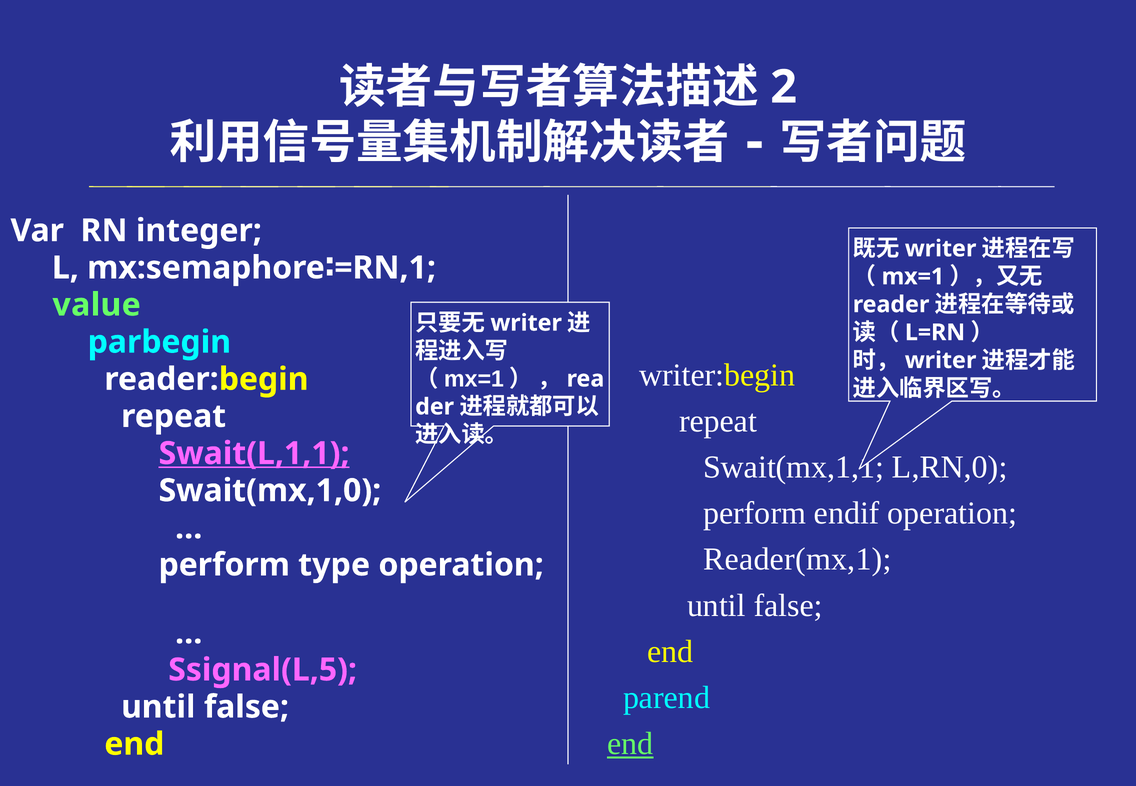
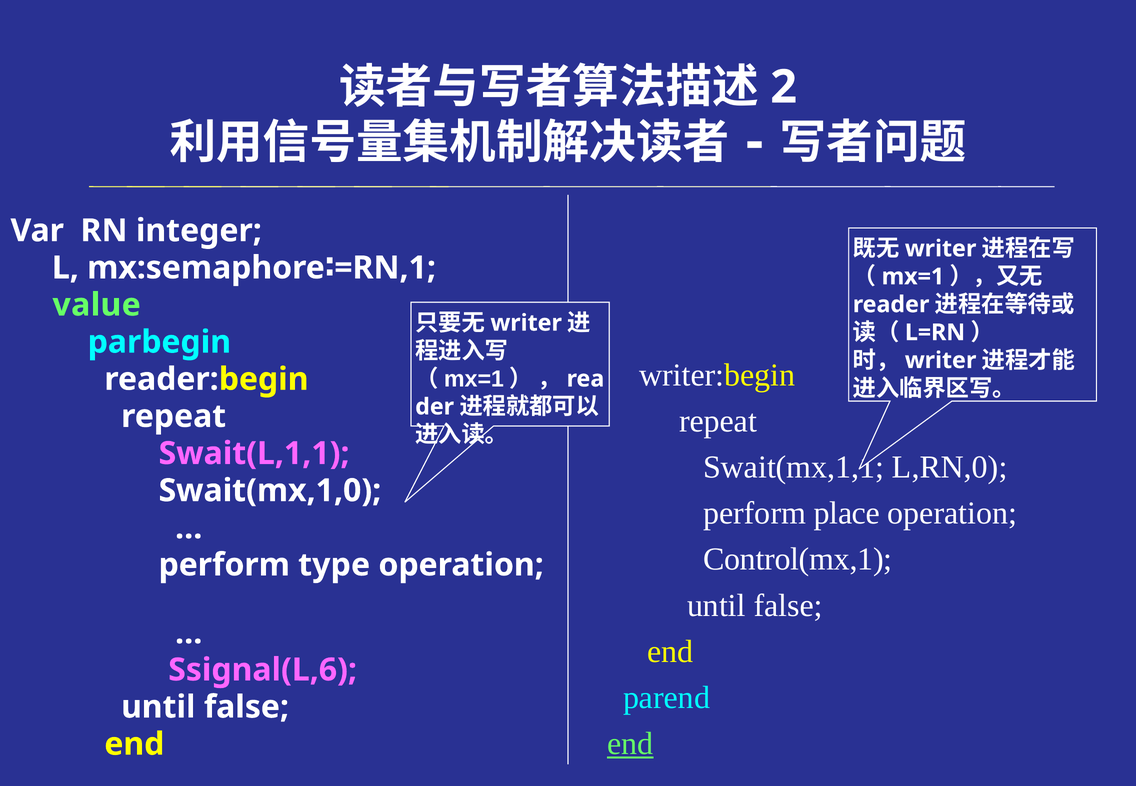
Swait(L,1,1 underline: present -> none (254, 454)
endif: endif -> place (847, 514)
Reader(mx,1: Reader(mx,1 -> Control(mx,1 (798, 560)
Ssignal(L,5: Ssignal(L,5 -> Ssignal(L,6 (263, 670)
